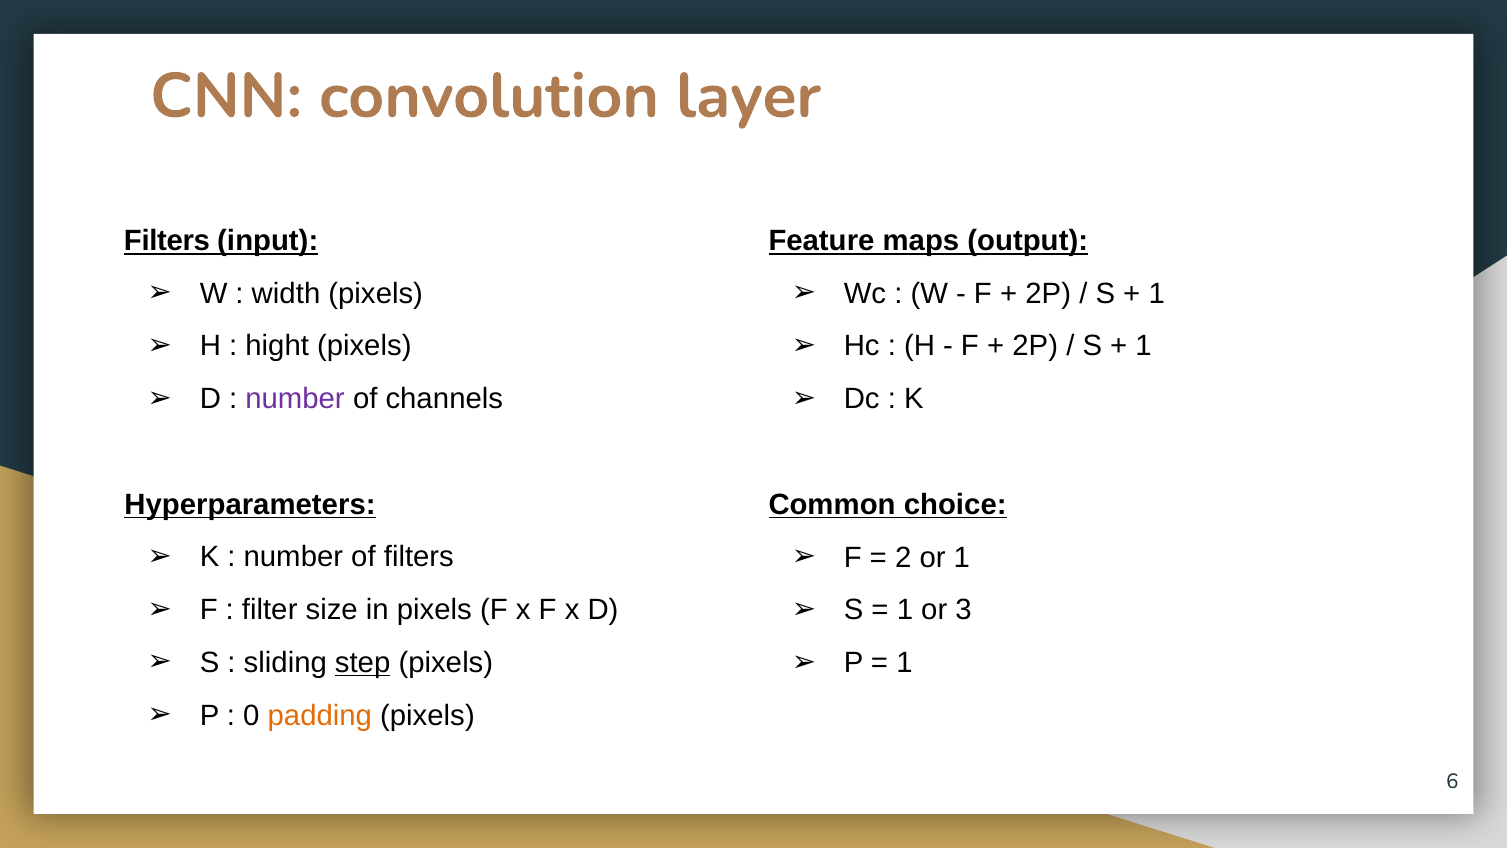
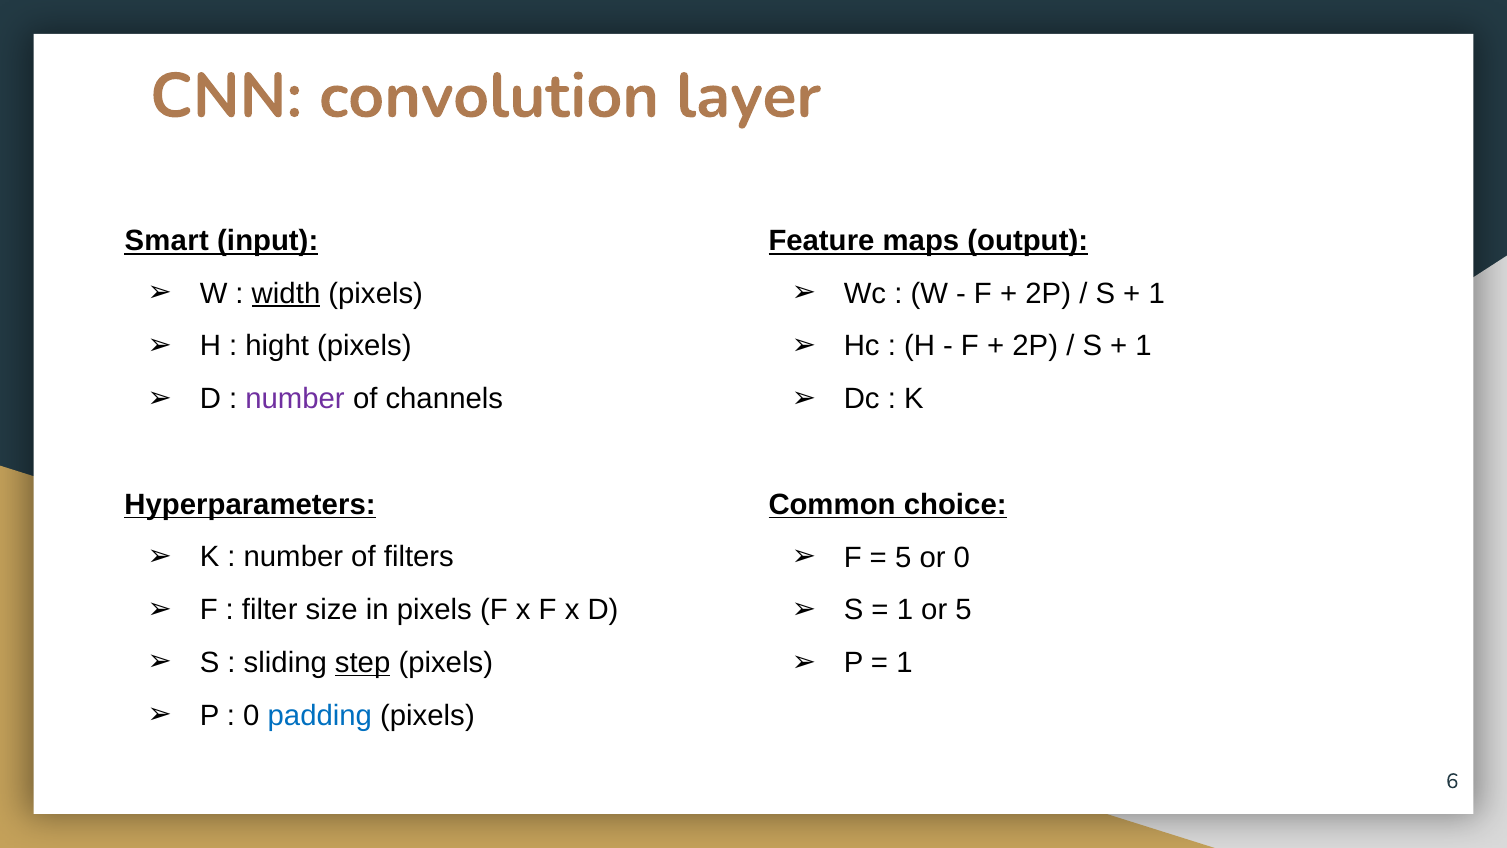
Filters: Filters -> Smart (167, 241)
width underline: none -> present (286, 293)
2: 2 -> 5 (903, 557)
or 1: 1 -> 0 (962, 557)
or 3: 3 -> 5 (964, 610)
padding colour: orange -> blue (320, 715)
